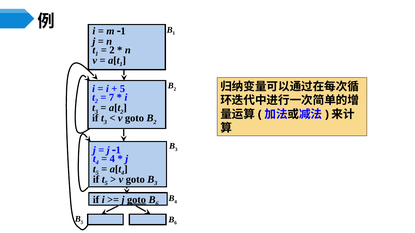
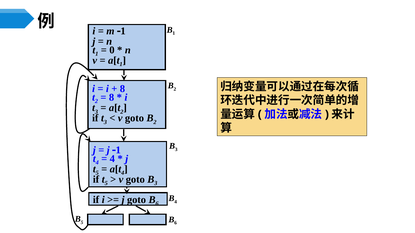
2: 2 -> 0 (112, 50)
5: 5 -> 8 (122, 89)
7: 7 -> 8 (112, 97)
goto underline: present -> none (137, 200)
